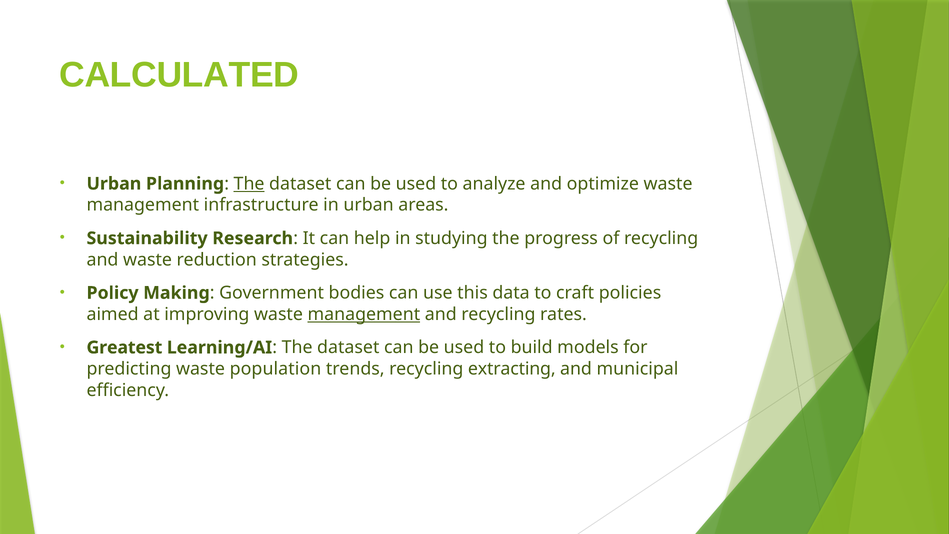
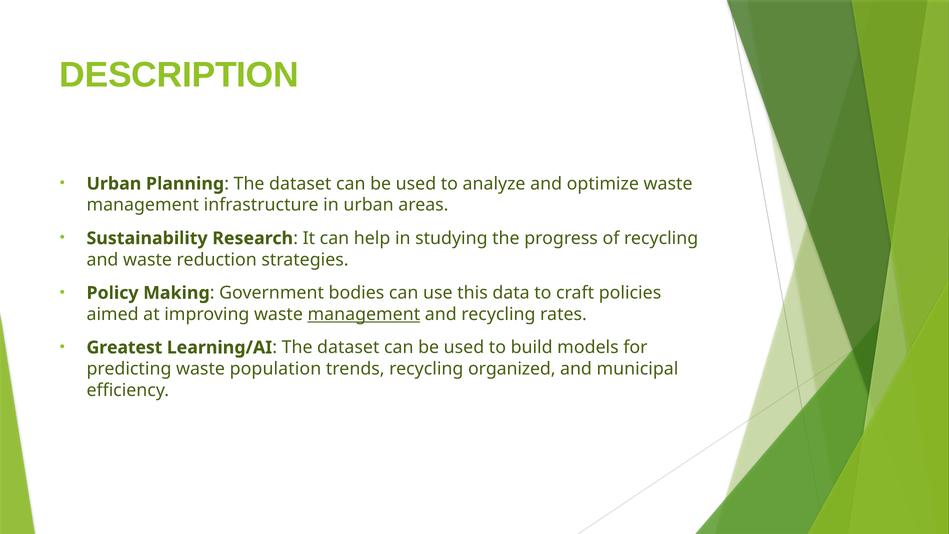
CALCULATED: CALCULATED -> DESCRIPTION (179, 75)
The underline: present -> none (249, 184)
extracting: extracting -> organized (512, 369)
